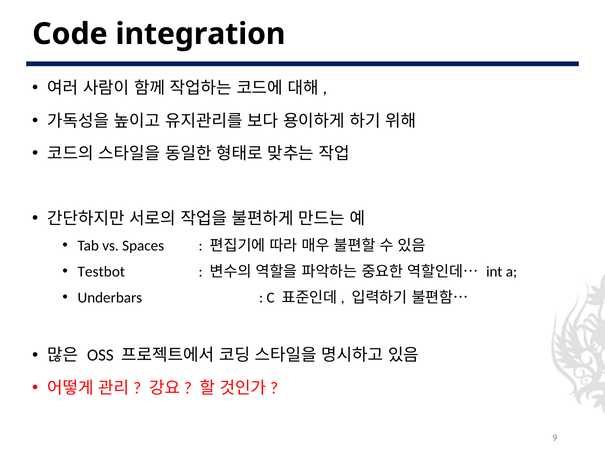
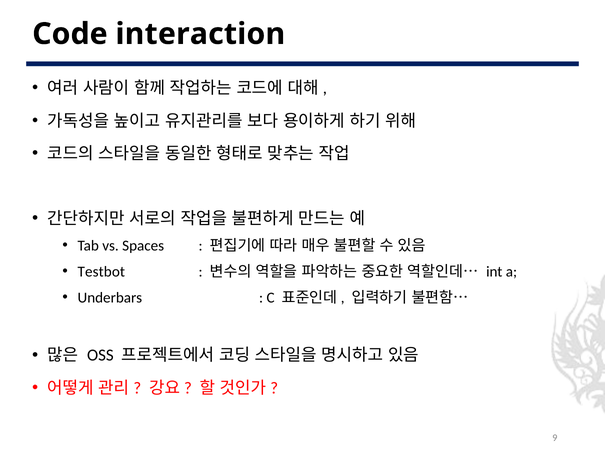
integration: integration -> interaction (200, 34)
